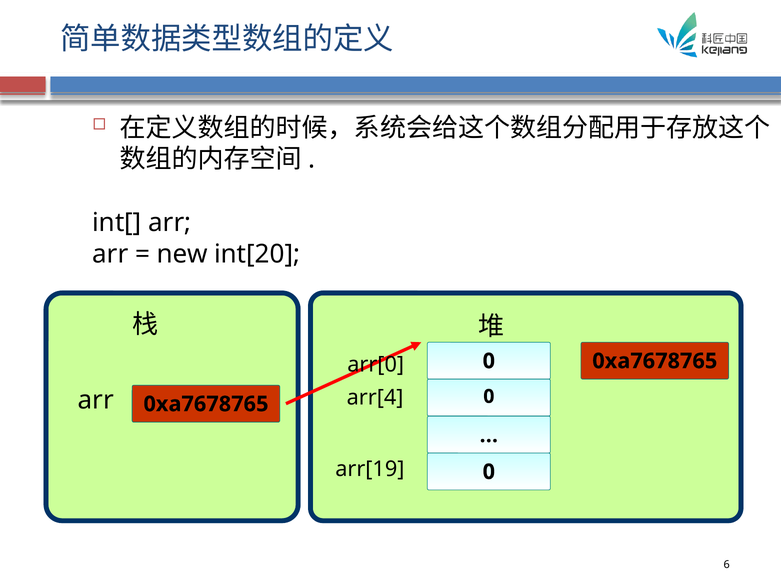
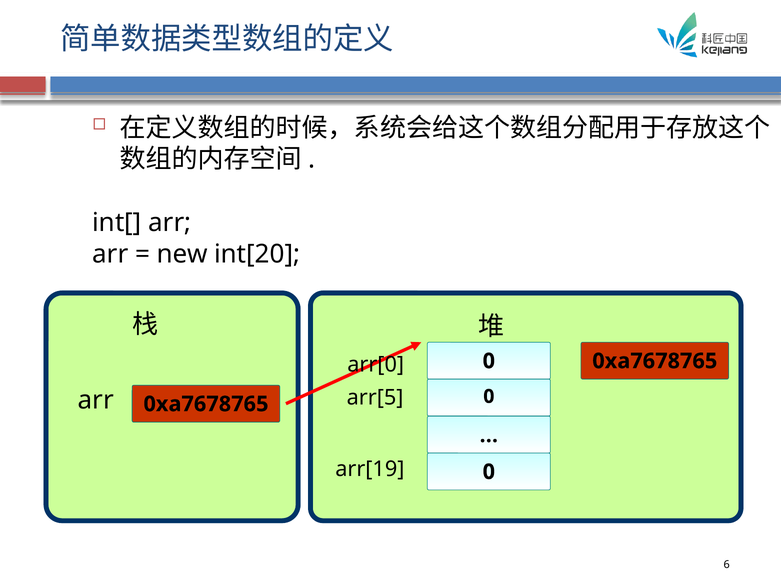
arr[4: arr[4 -> arr[5 (375, 398)
